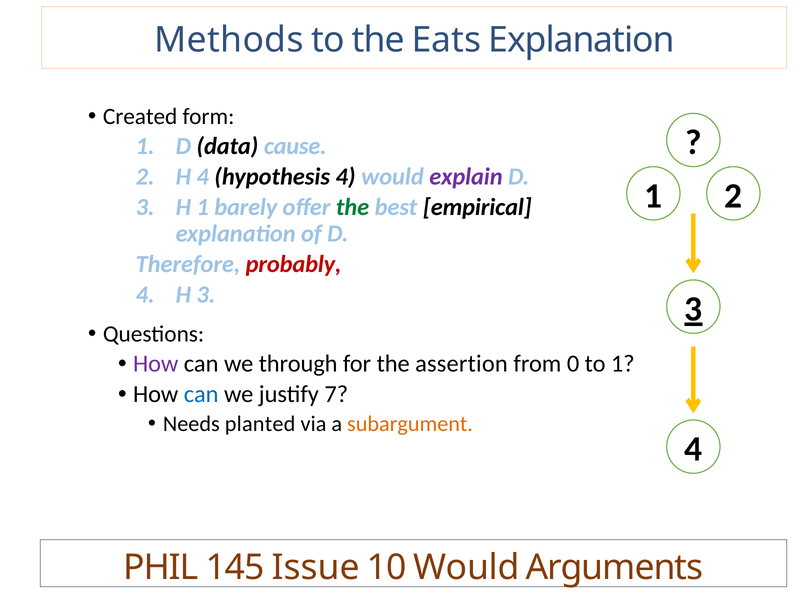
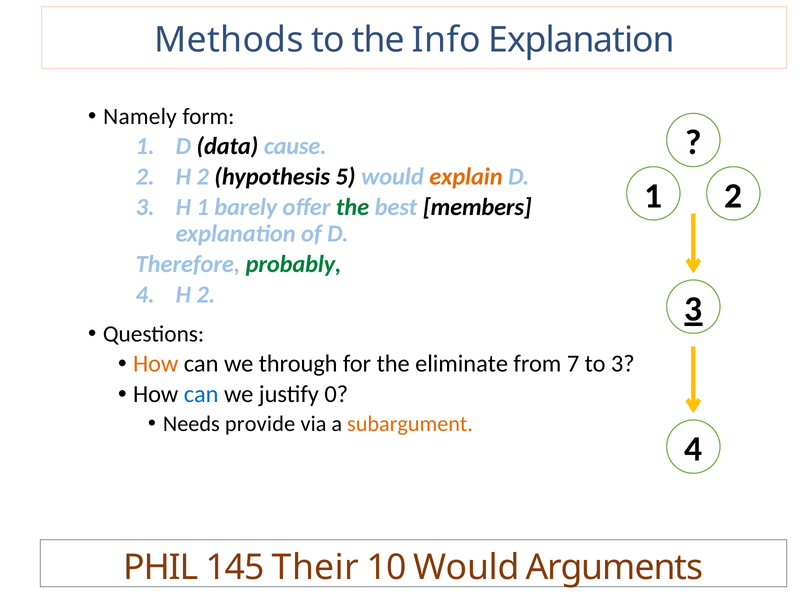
Eats: Eats -> Info (446, 40)
Created: Created -> Namely (140, 116)
2 H 4: 4 -> 2 (203, 177)
hypothesis 4: 4 -> 5 (346, 177)
explain colour: purple -> orange (466, 177)
empirical: empirical -> members (477, 207)
probably colour: red -> green (294, 264)
4 H 3: 3 -> 2 (206, 295)
How colour: purple -> orange (156, 364)
assertion: assertion -> eliminate (462, 364)
0: 0 -> 7 (573, 364)
to 1: 1 -> 3 (623, 364)
7: 7 -> 0 (336, 394)
planted: planted -> provide (260, 424)
Issue: Issue -> Their (315, 568)
